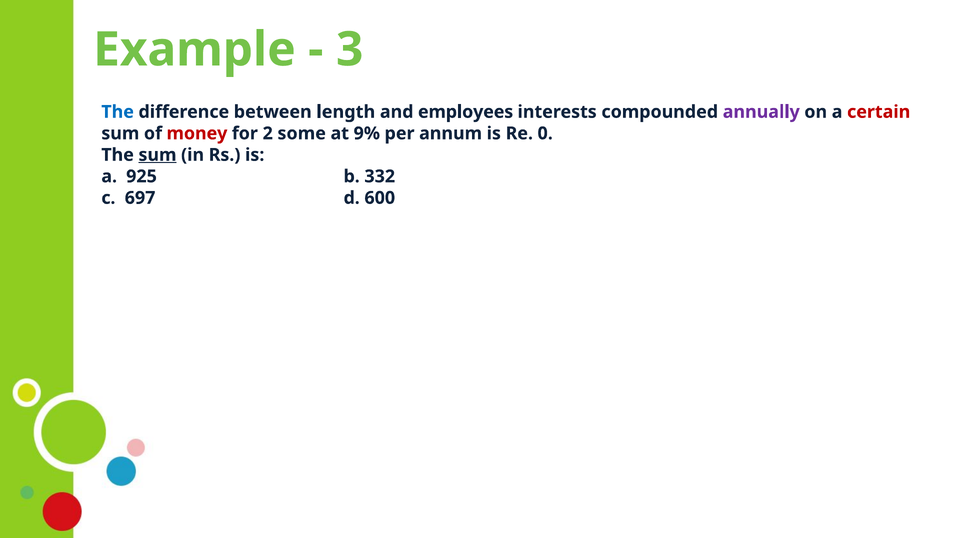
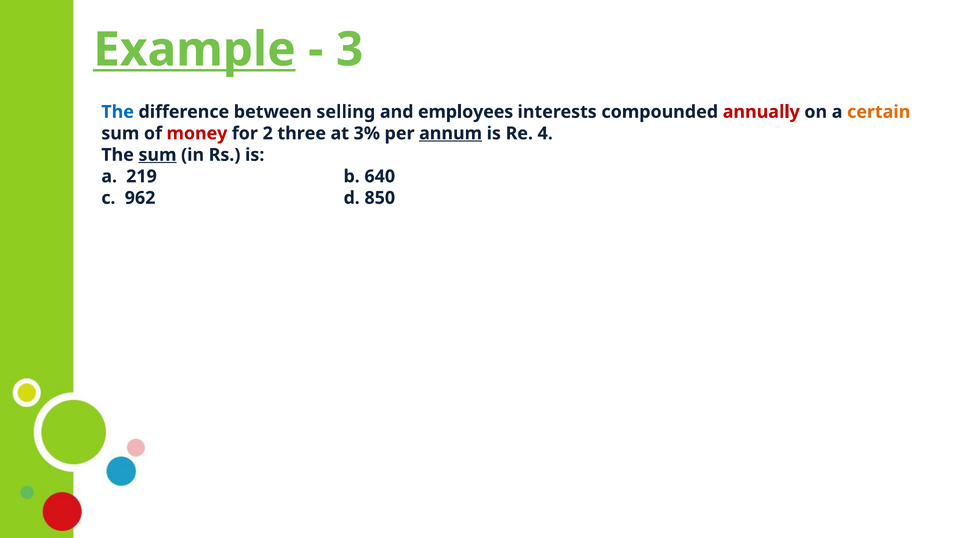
Example underline: none -> present (194, 50)
length: length -> selling (346, 112)
annually colour: purple -> red (761, 112)
certain colour: red -> orange (879, 112)
some: some -> three (302, 133)
9%: 9% -> 3% (367, 133)
annum underline: none -> present (451, 133)
0: 0 -> 4 (545, 133)
925: 925 -> 219 (142, 177)
332: 332 -> 640 (380, 177)
697: 697 -> 962 (140, 198)
600: 600 -> 850 (380, 198)
